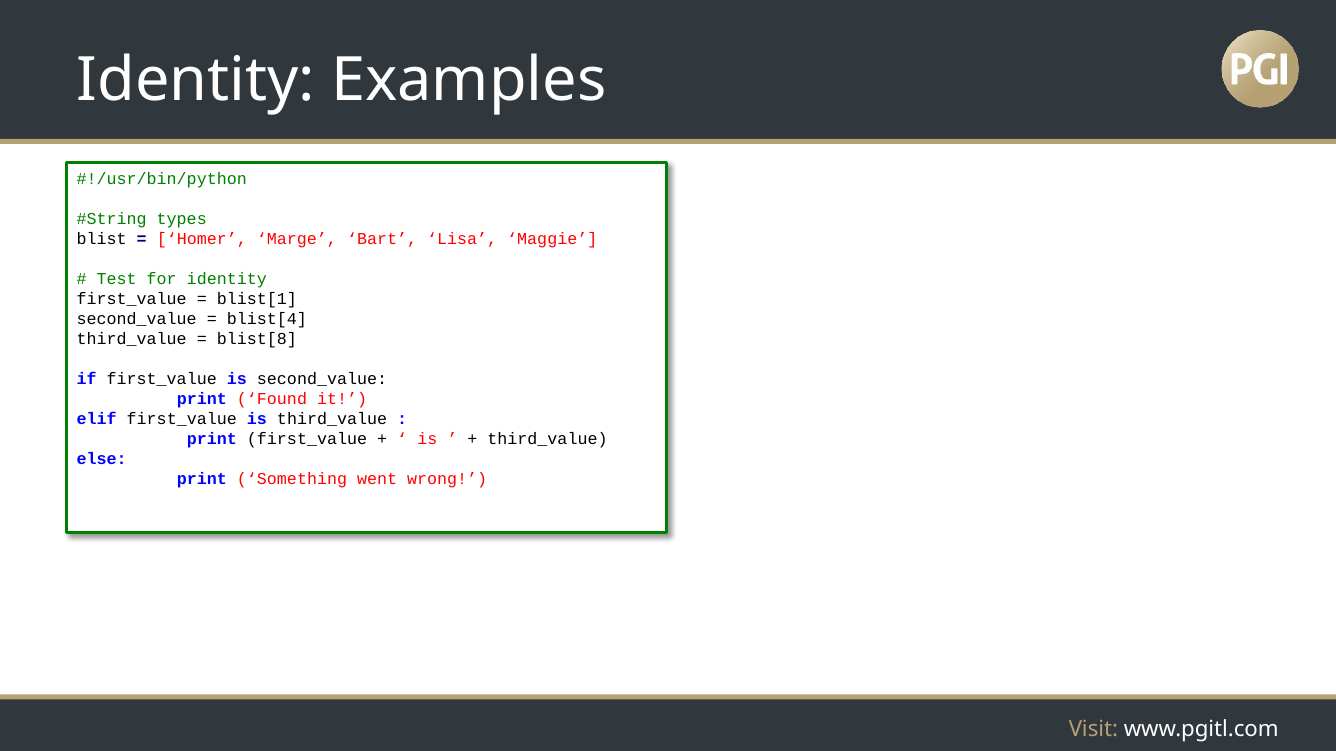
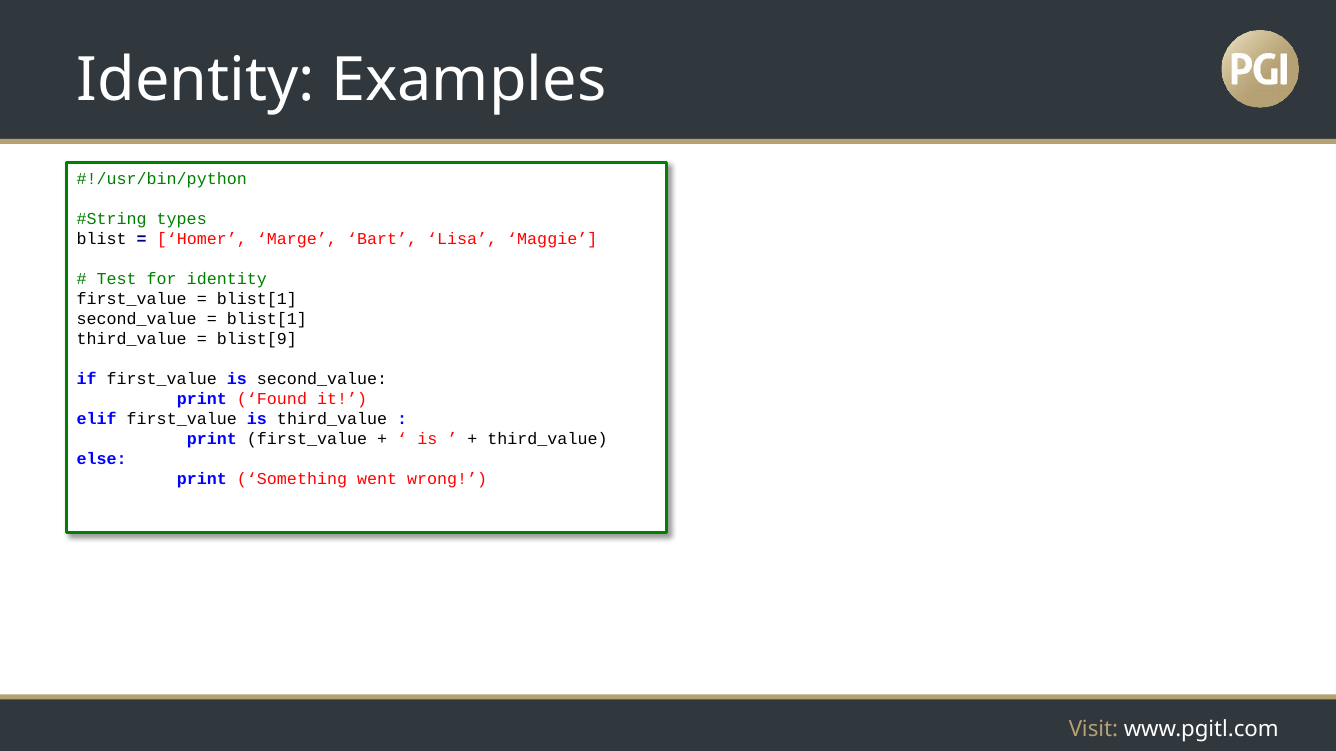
blist[4: blist[4 -> blist[1 (267, 319)
blist[8: blist[8 -> blist[9 (257, 339)
